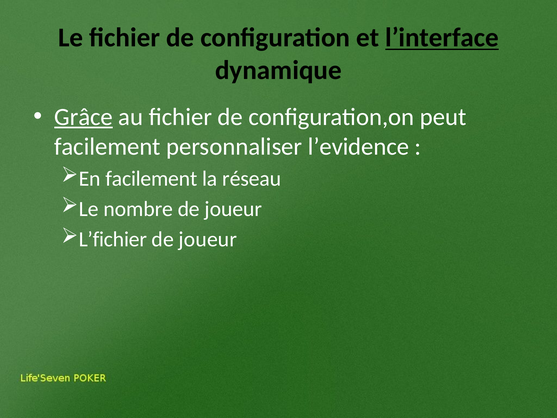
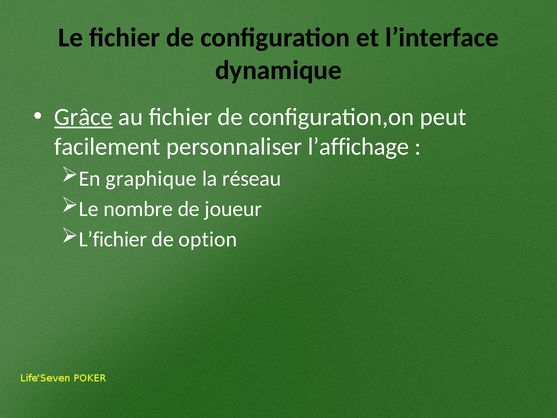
l’interface underline: present -> none (442, 38)
l’evidence: l’evidence -> l’affichage (358, 147)
En facilement: facilement -> graphique (151, 179)
joueur: joueur -> option (208, 239)
